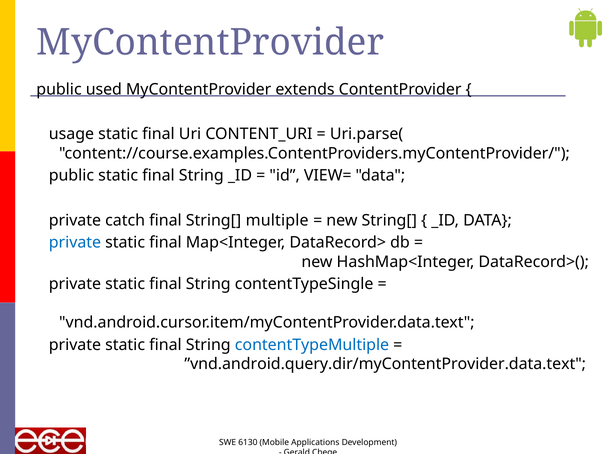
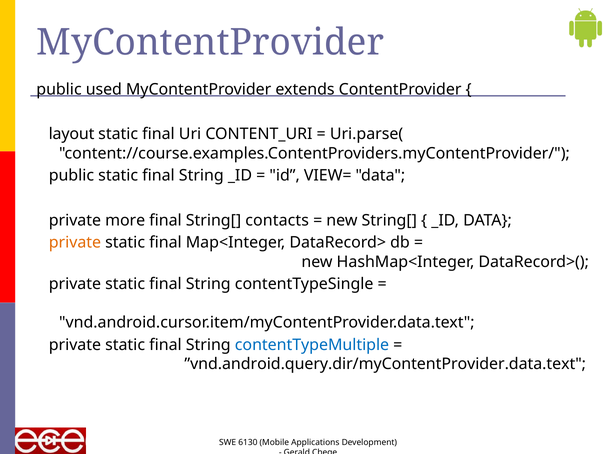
usage: usage -> layout (72, 134)
catch: catch -> more (125, 221)
multiple: multiple -> contacts (277, 221)
private colour: blue -> orange (75, 243)
